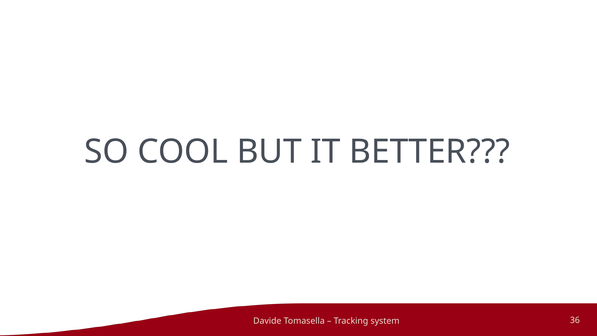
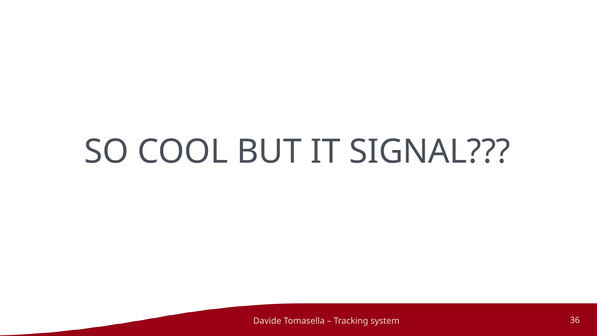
BETTER: BETTER -> SIGNAL (430, 152)
